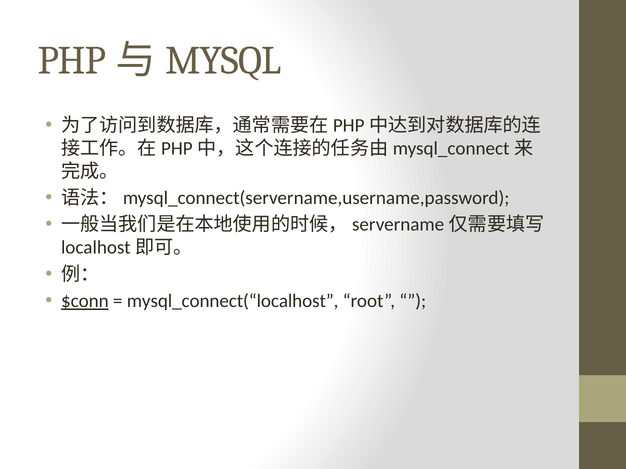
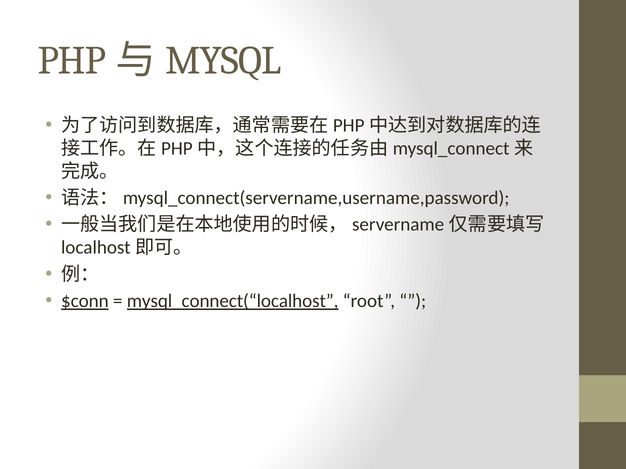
mysql_connect(“localhost underline: none -> present (233, 301)
